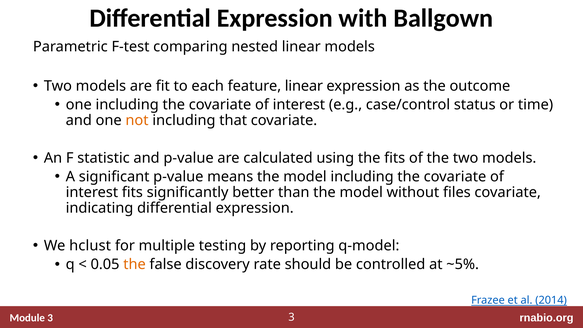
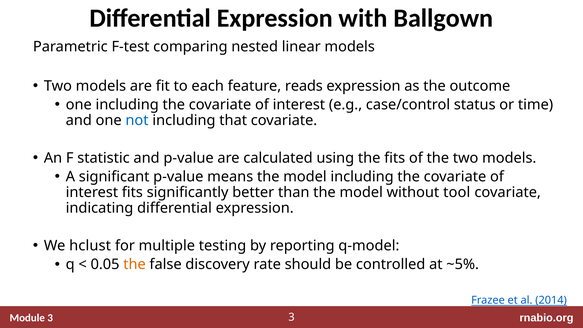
feature linear: linear -> reads (304, 86)
not colour: orange -> blue (137, 120)
files: files -> tool (457, 192)
